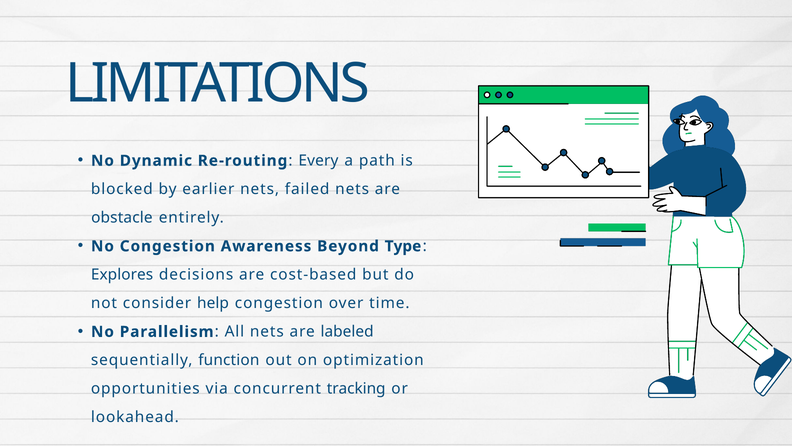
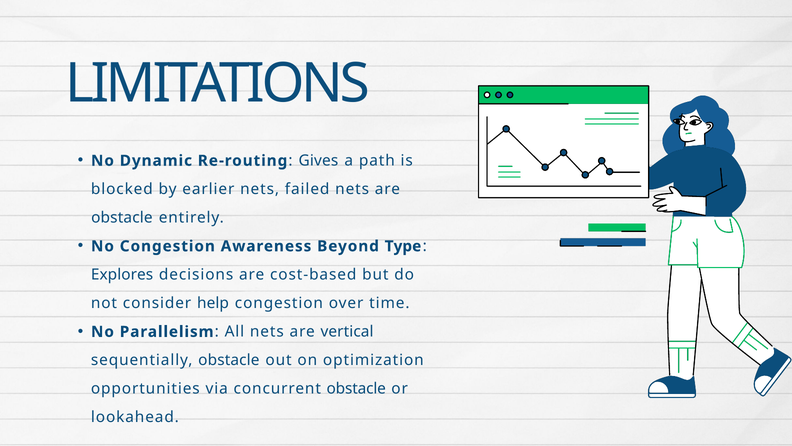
Every: Every -> Gives (318, 161)
labeled: labeled -> vertical (347, 331)
sequentially function: function -> obstacle (229, 360)
concurrent tracking: tracking -> obstacle (356, 388)
